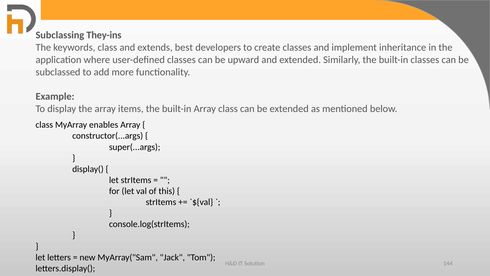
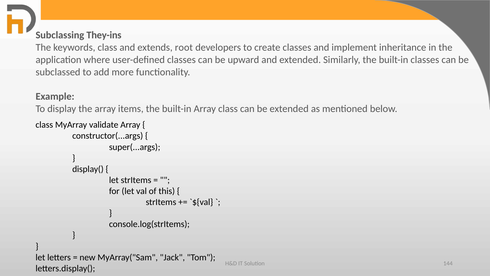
best: best -> root (184, 47)
enables: enables -> validate (104, 125)
